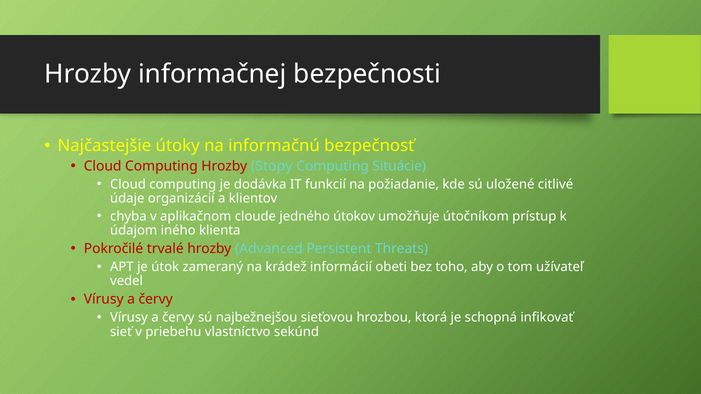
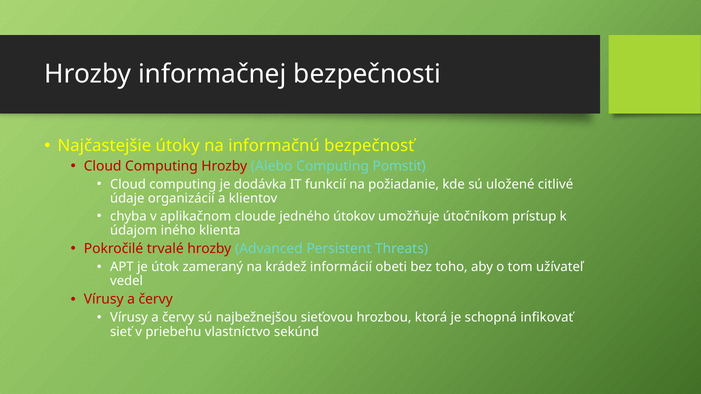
Stopy: Stopy -> Alebo (272, 166)
Situácie: Situácie -> Pomstiť (399, 166)
